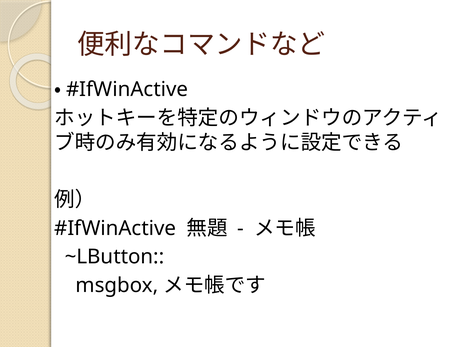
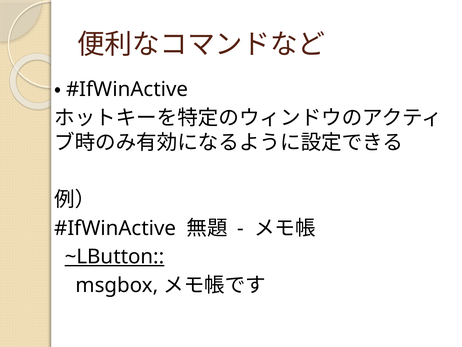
~LButton underline: none -> present (115, 256)
